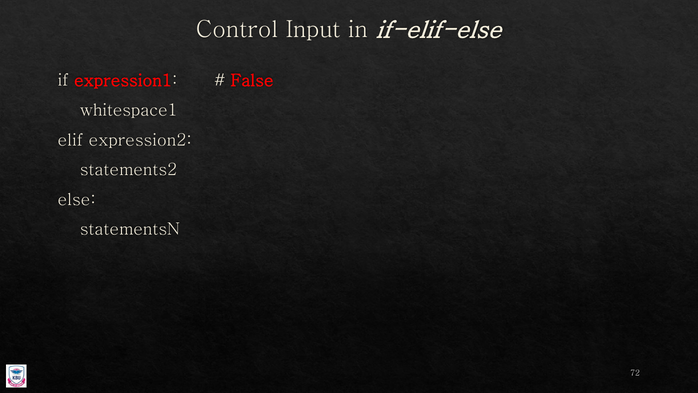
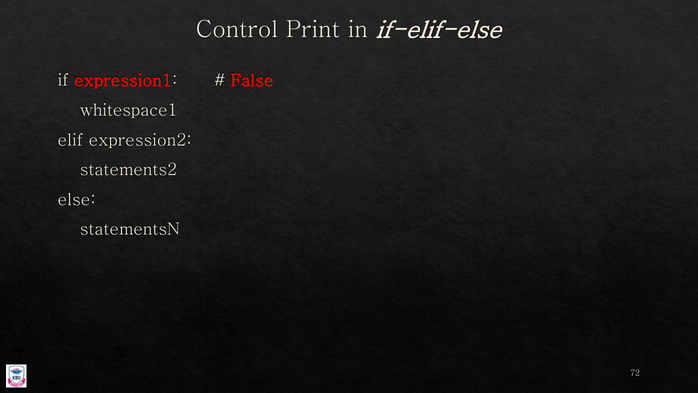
Input: Input -> Print (313, 30)
